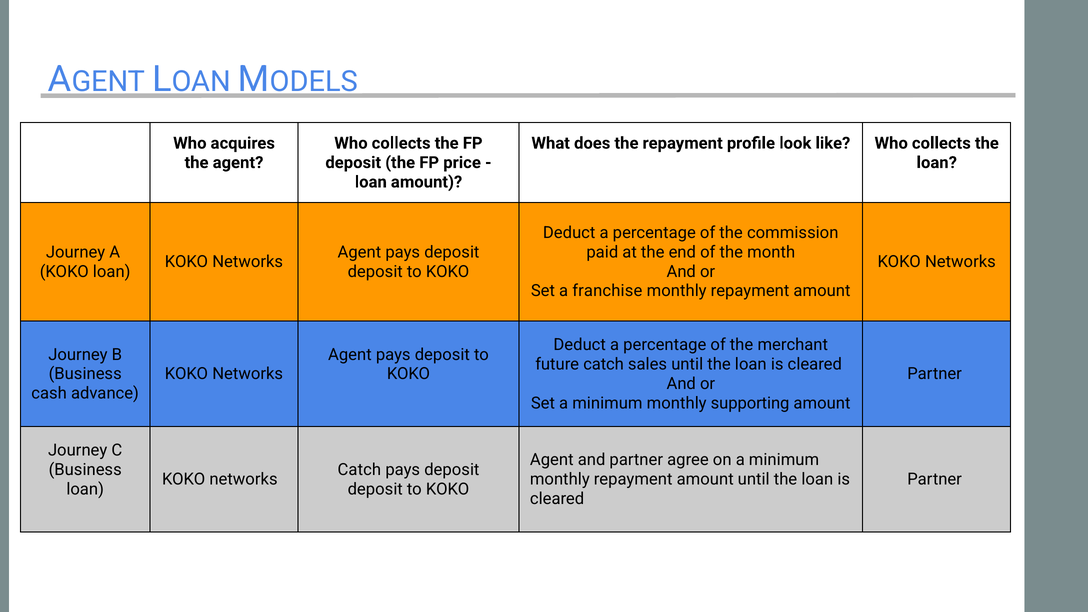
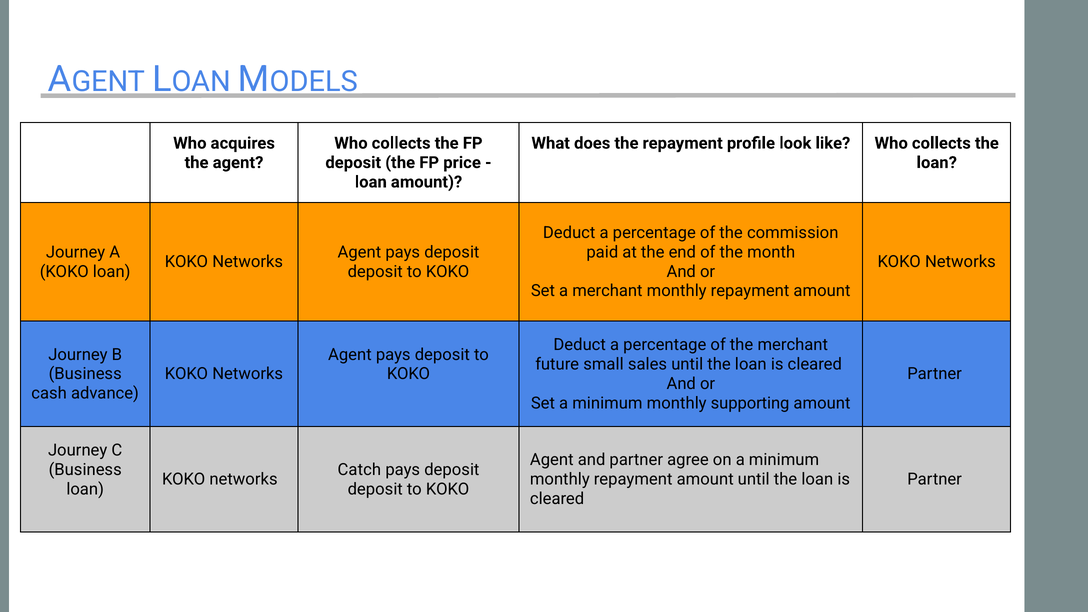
a franchise: franchise -> merchant (607, 291)
future catch: catch -> small (603, 364)
